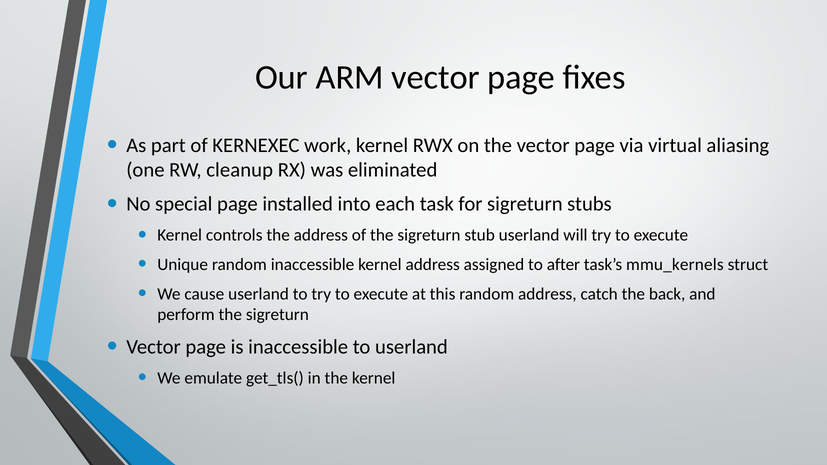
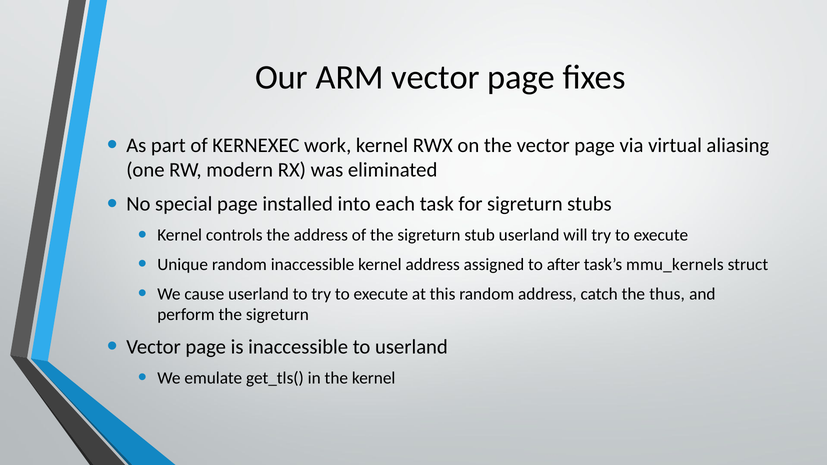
cleanup: cleanup -> modern (240, 170)
back: back -> thus (667, 294)
